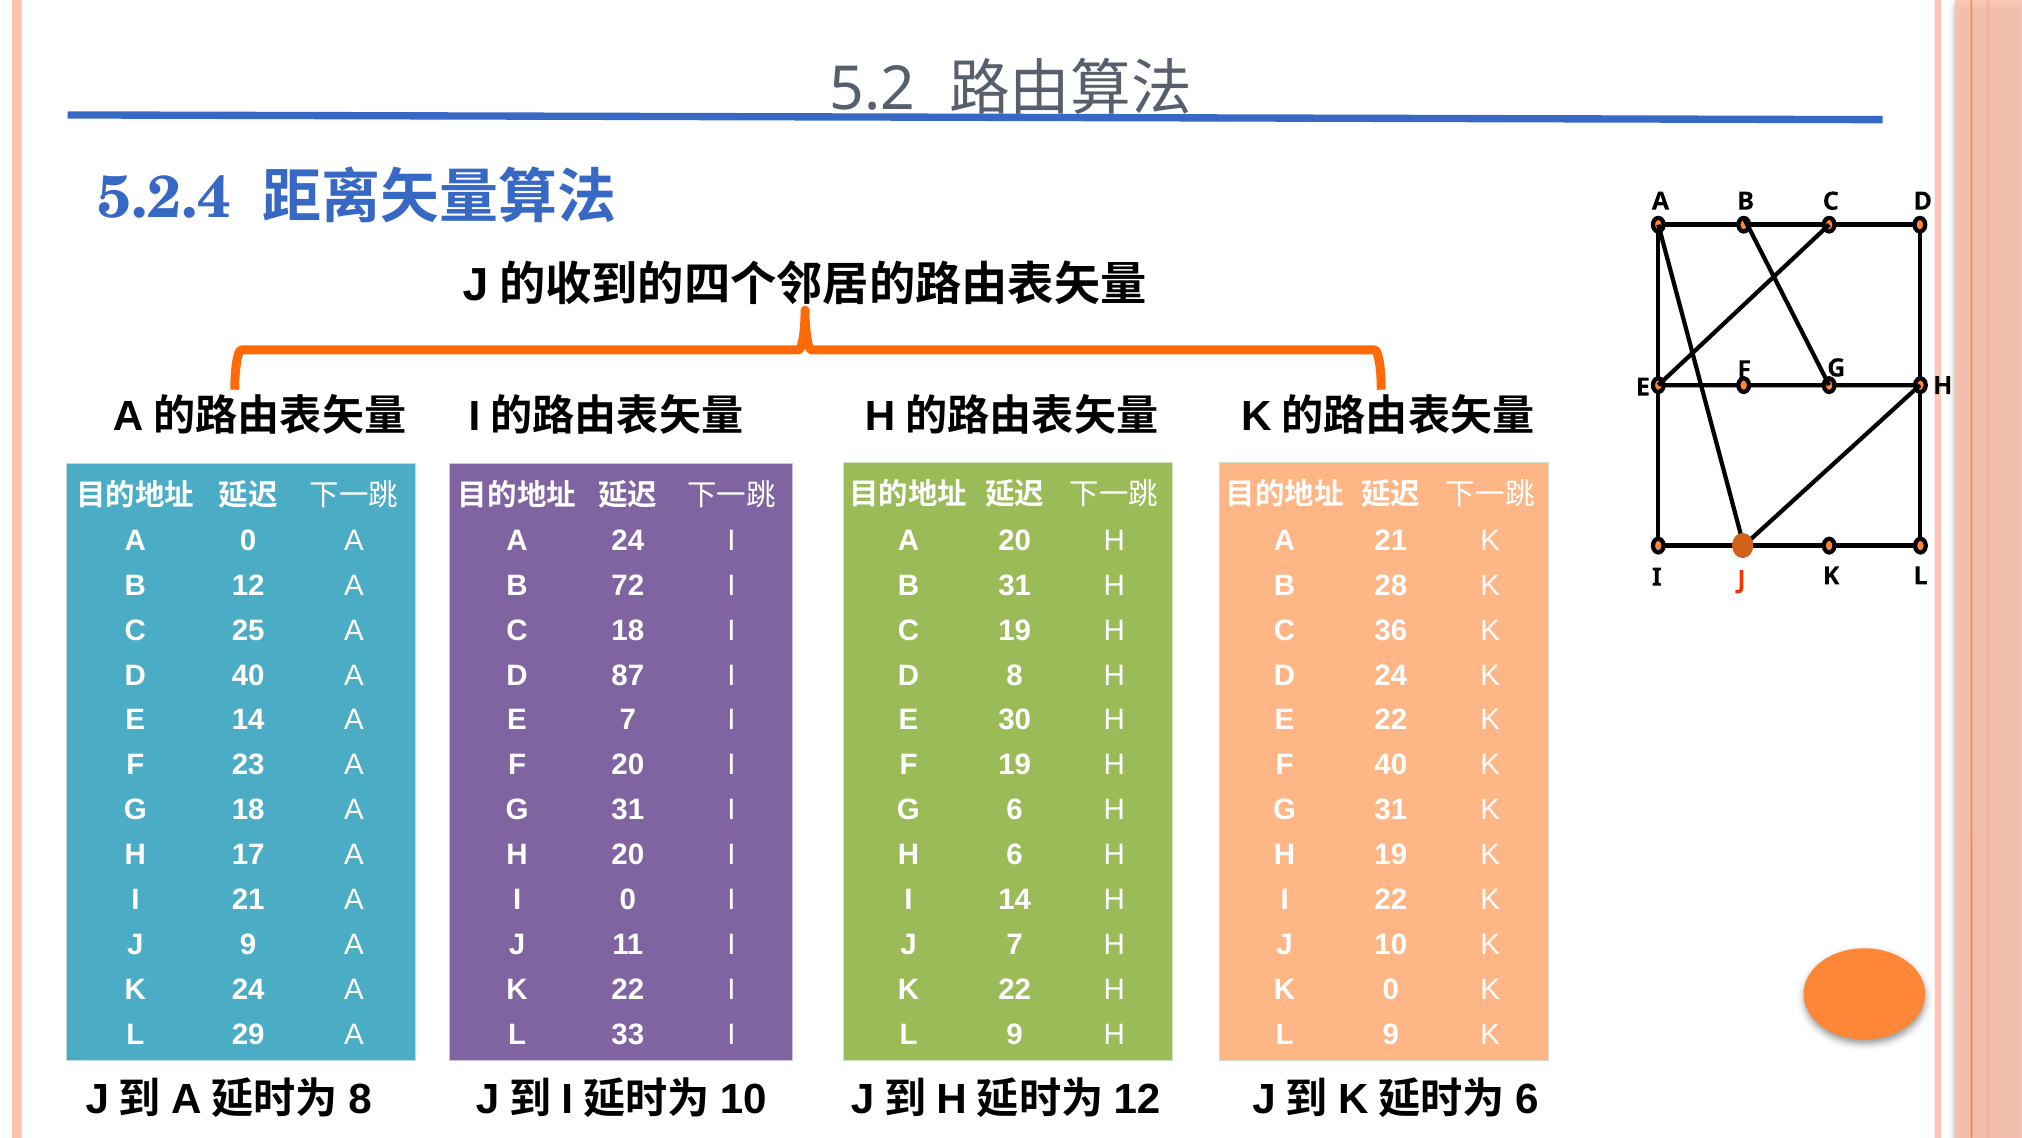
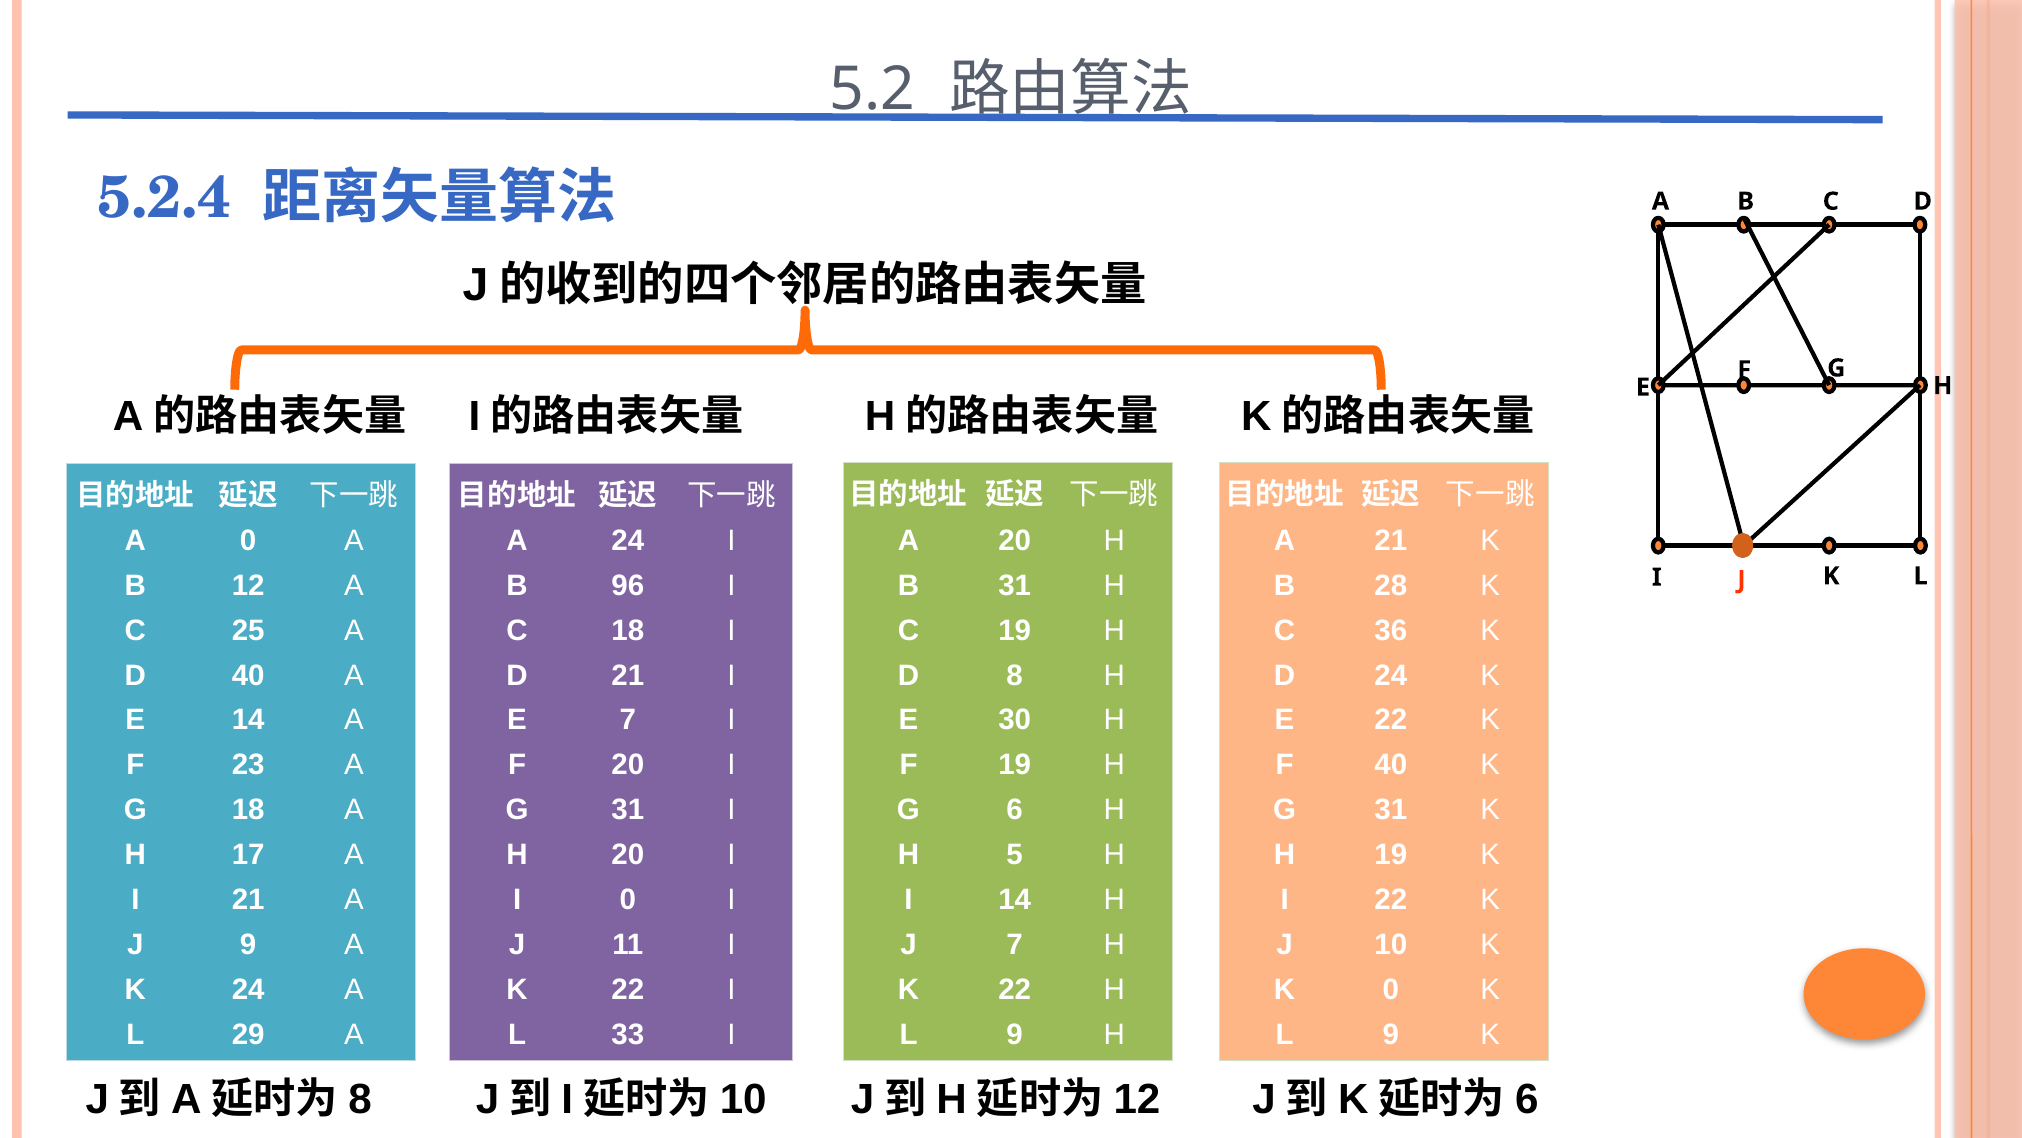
72: 72 -> 96 (628, 585)
D 87: 87 -> 21 (628, 675)
H 6: 6 -> 5 (1015, 854)
